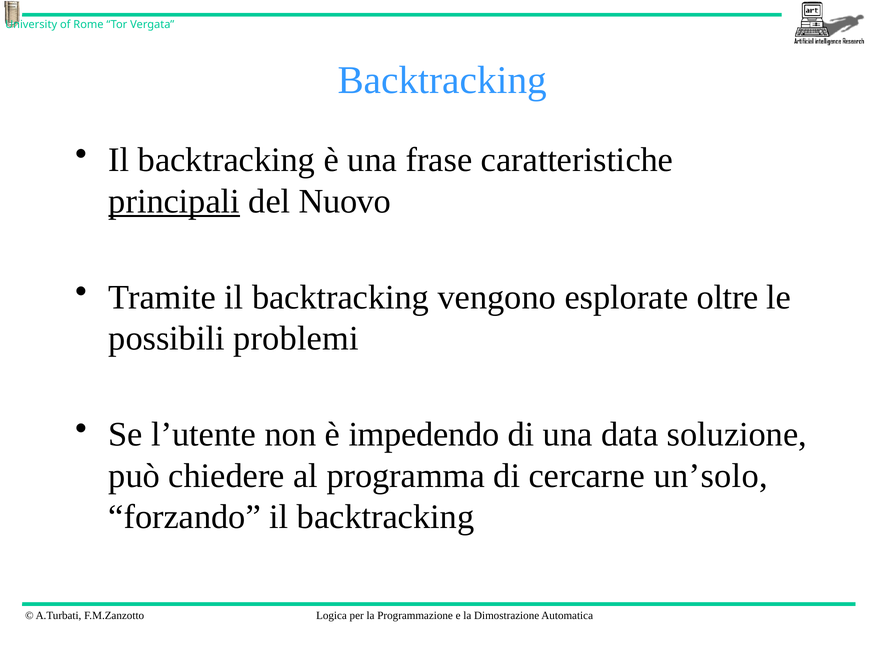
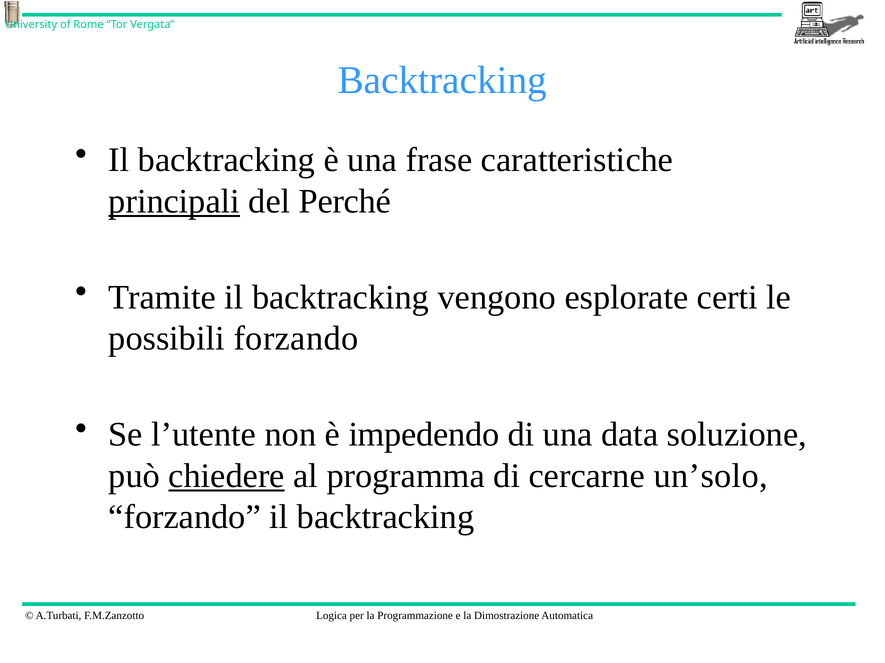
Nuovo: Nuovo -> Perché (345, 201)
oltre: oltre -> certi (727, 298)
possibili problemi: problemi -> forzando (296, 339)
chiedere underline: none -> present (227, 476)
